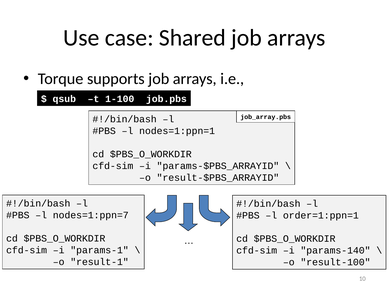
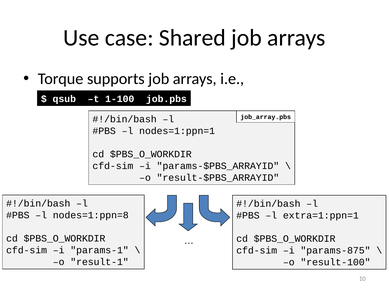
nodes=1:ppn=7: nodes=1:ppn=7 -> nodes=1:ppn=8 (91, 215)
order=1:ppn=1: order=1:ppn=1 -> extra=1:ppn=1 (321, 215)
params-140: params-140 -> params-875 (335, 250)
